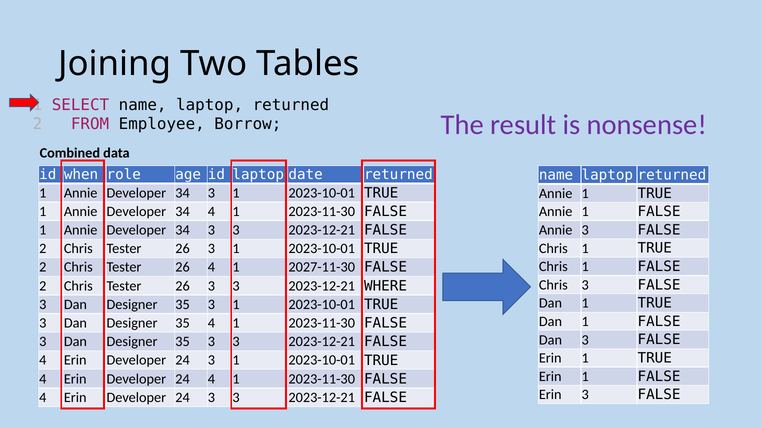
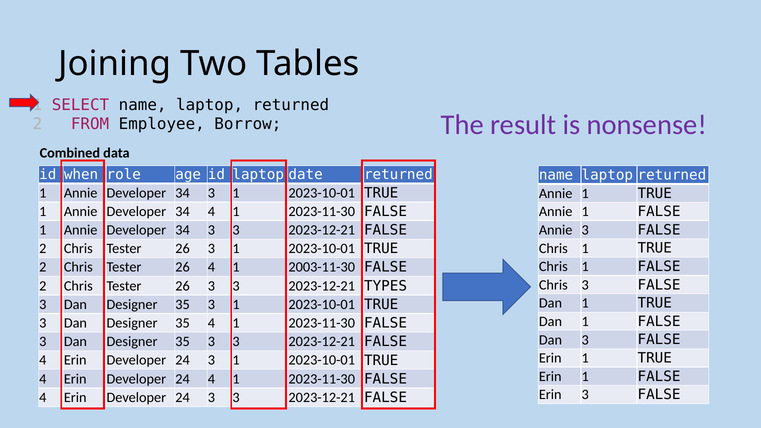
2027-11-30: 2027-11-30 -> 2003-11-30 (322, 267)
WHERE: WHERE -> TYPES (386, 286)
